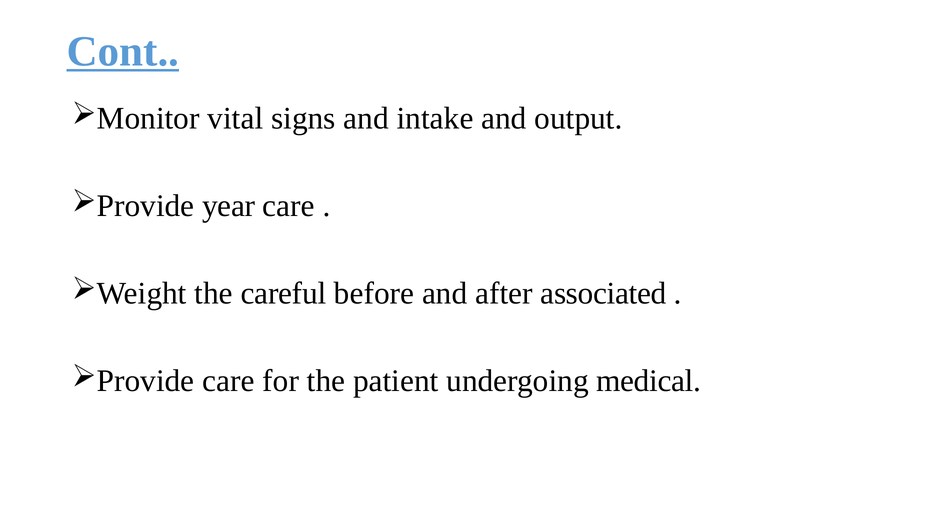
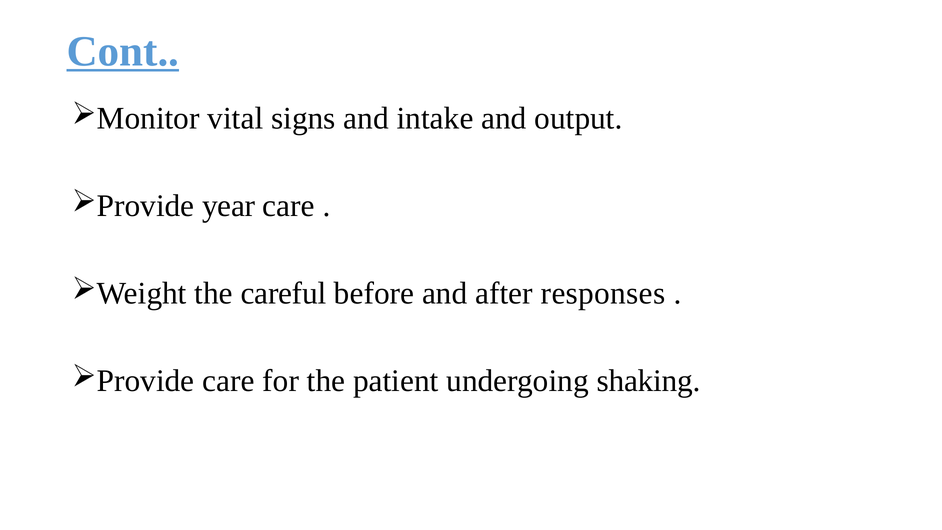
associated: associated -> responses (603, 293)
medical: medical -> shaking (649, 381)
